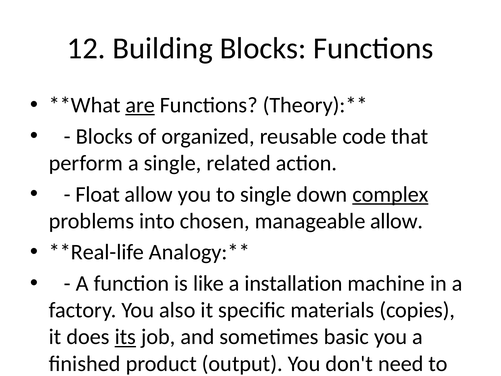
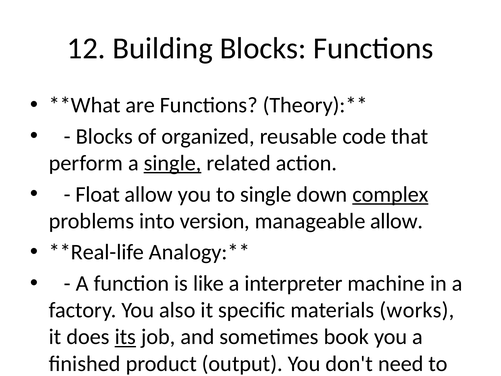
are underline: present -> none (140, 105)
single underline: none -> present (173, 163)
chosen: chosen -> version (215, 221)
installation: installation -> interpreter (294, 283)
materials copies: copies -> works (417, 310)
basic: basic -> book (346, 337)
